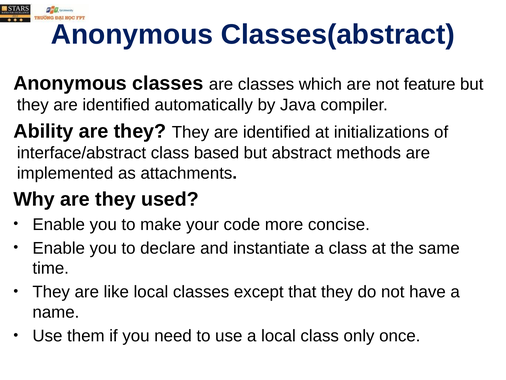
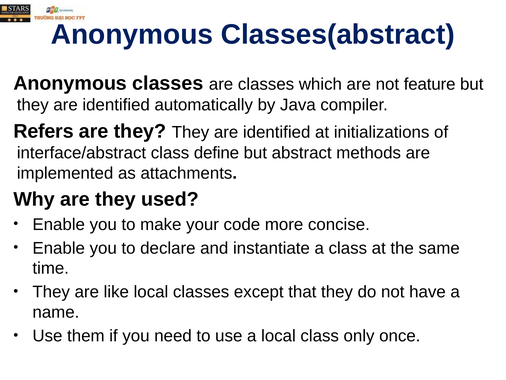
Ability: Ability -> Refers (44, 131)
based: based -> define (216, 153)
